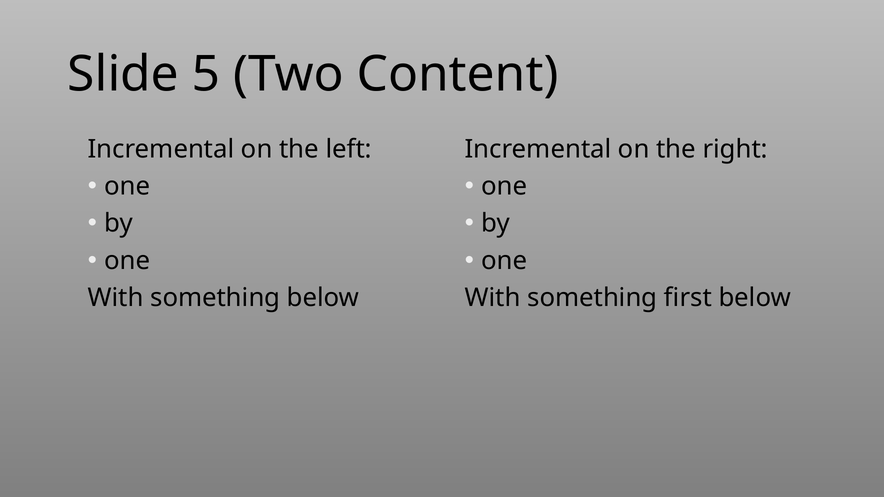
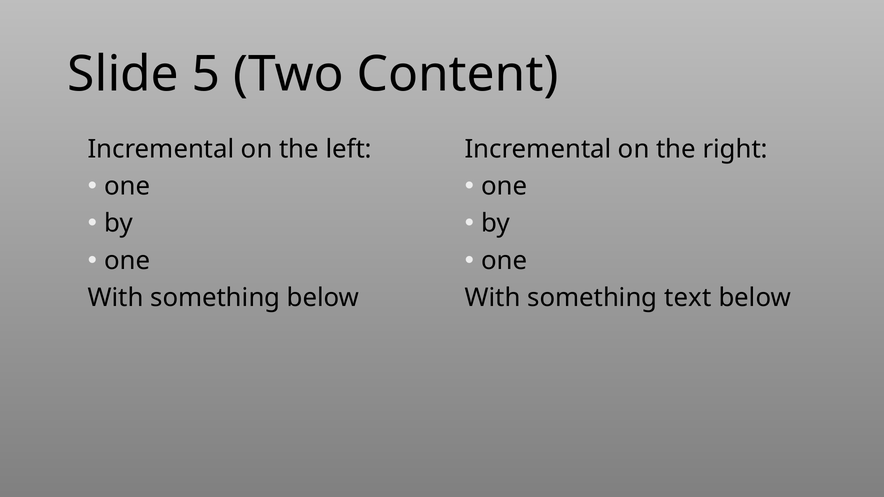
first: first -> text (688, 298)
